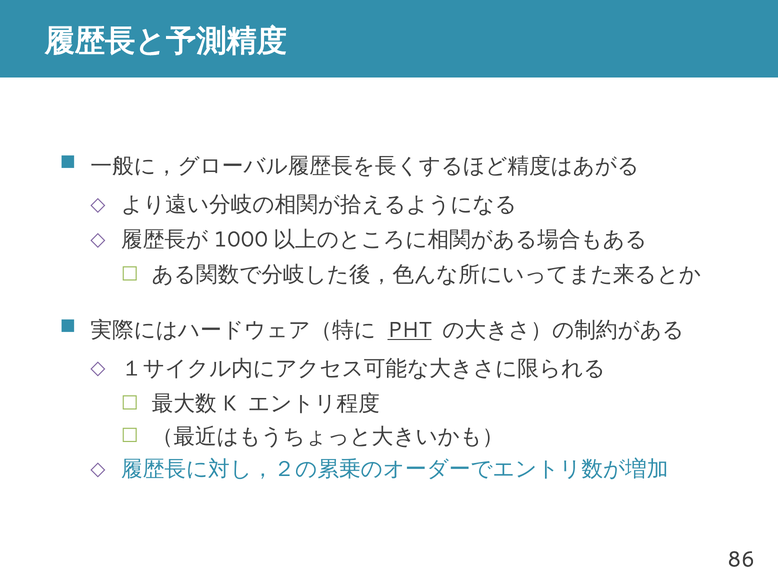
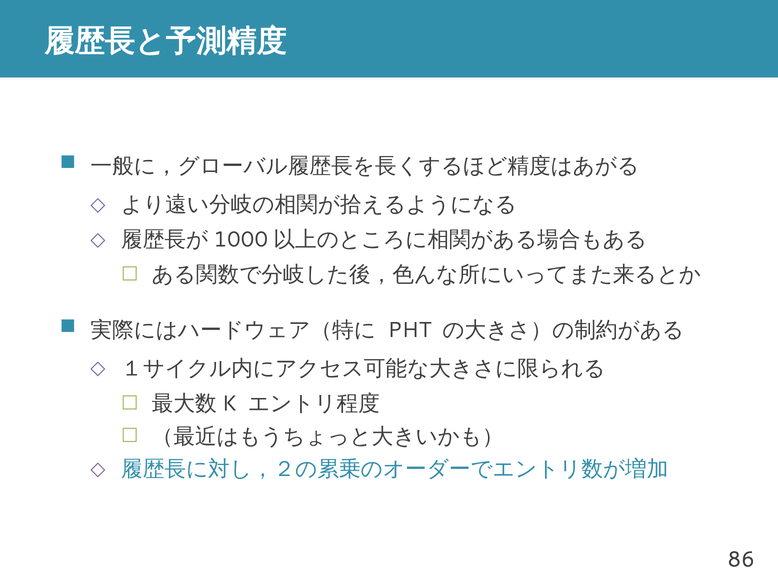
PHT underline: present -> none (410, 330)
